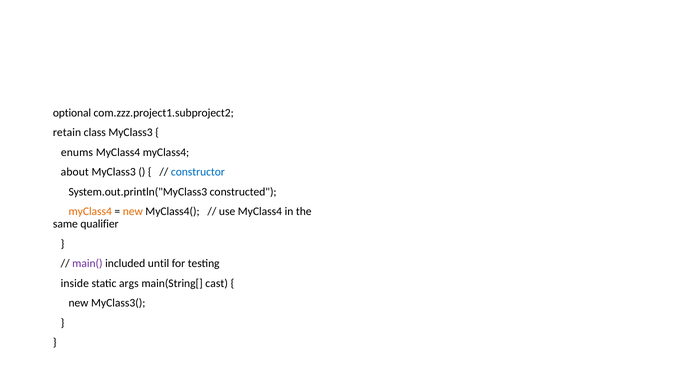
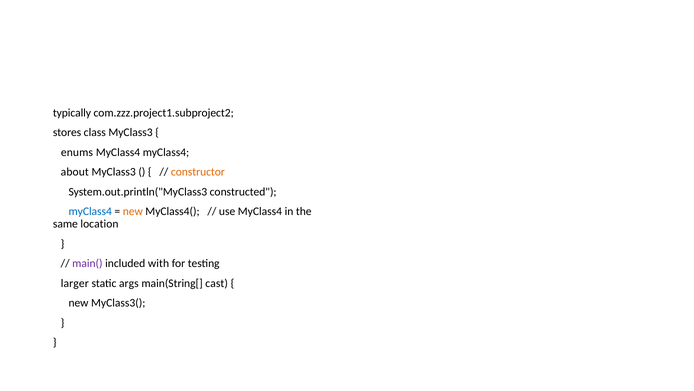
optional: optional -> typically (72, 113)
retain: retain -> stores (67, 132)
constructor colour: blue -> orange (198, 172)
myClass4 colour: orange -> blue (90, 211)
qualifier: qualifier -> location (99, 224)
until: until -> with (158, 263)
inside: inside -> larger (75, 283)
